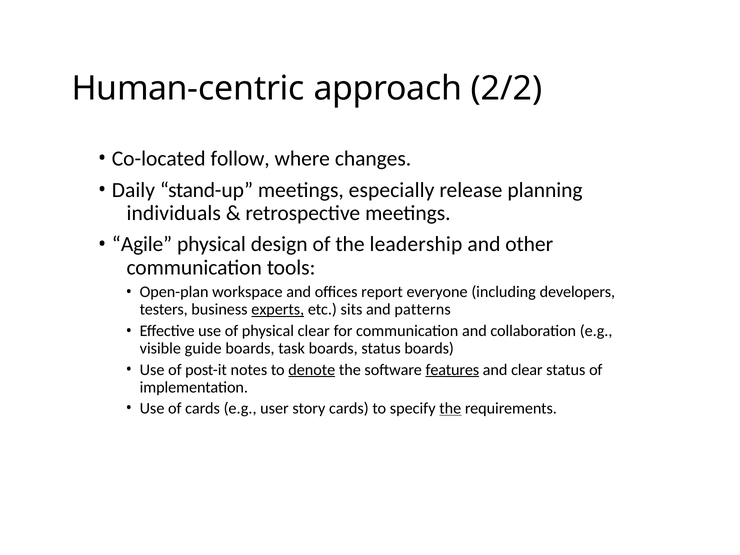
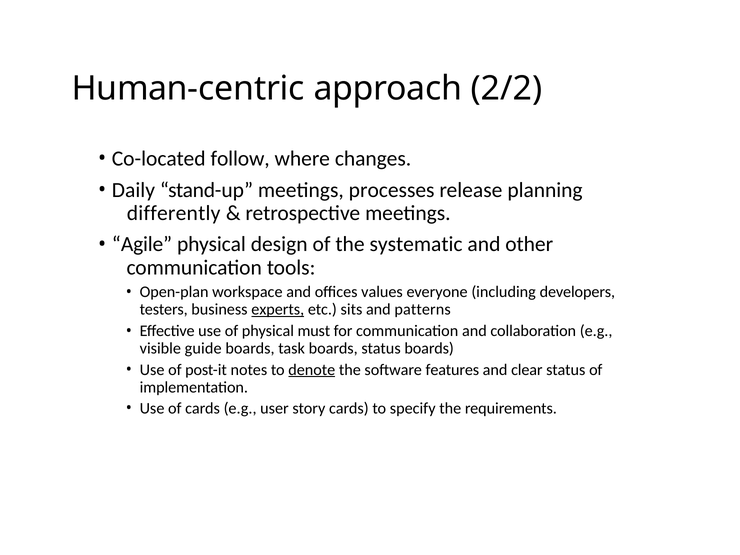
especially: especially -> processes (392, 190)
individuals: individuals -> differently (174, 213)
leadership: leadership -> systematic (416, 244)
report: report -> values (382, 292)
physical clear: clear -> must (314, 331)
features underline: present -> none (452, 370)
the underline: present -> none (450, 408)
